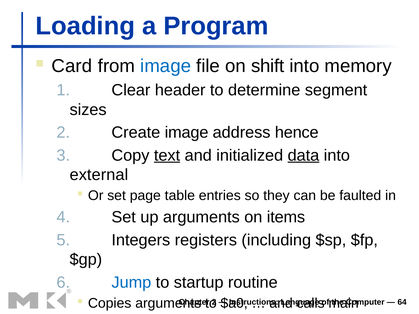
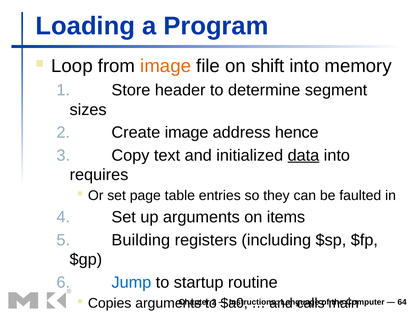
Card: Card -> Loop (72, 66)
image colour: blue -> orange (166, 66)
Clear: Clear -> Store (131, 90)
text underline: present -> none (167, 155)
external: external -> requires (99, 175)
Integers: Integers -> Building (141, 240)
